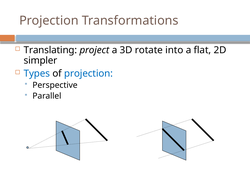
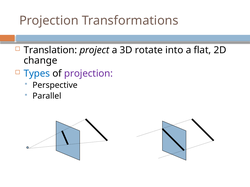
Translating: Translating -> Translation (50, 50)
simpler: simpler -> change (41, 61)
projection colour: blue -> purple (89, 74)
